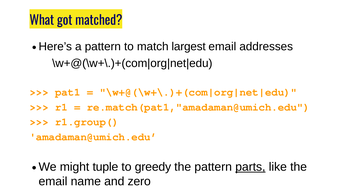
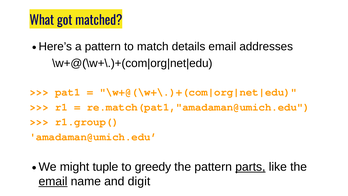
largest: largest -> details (189, 47)
email underline: none -> present (53, 181)
zero: zero -> digit (139, 181)
